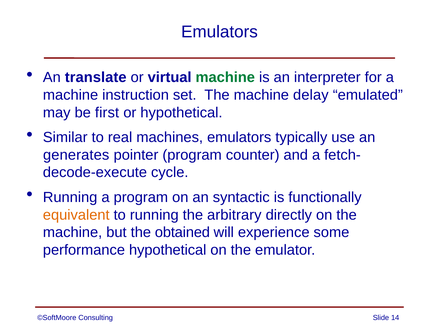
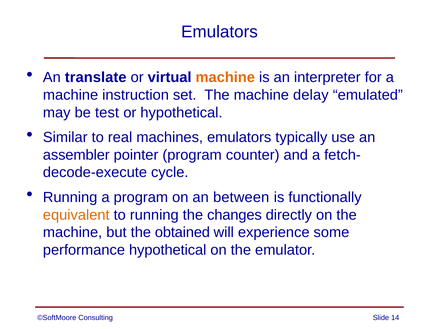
machine colour: green -> orange (225, 77)
first: first -> test (107, 113)
generates: generates -> assembler (76, 155)
syntactic: syntactic -> between (241, 197)
arbitrary: arbitrary -> changes (234, 215)
